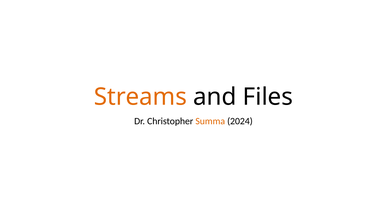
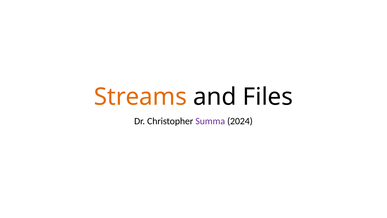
Summa colour: orange -> purple (210, 121)
